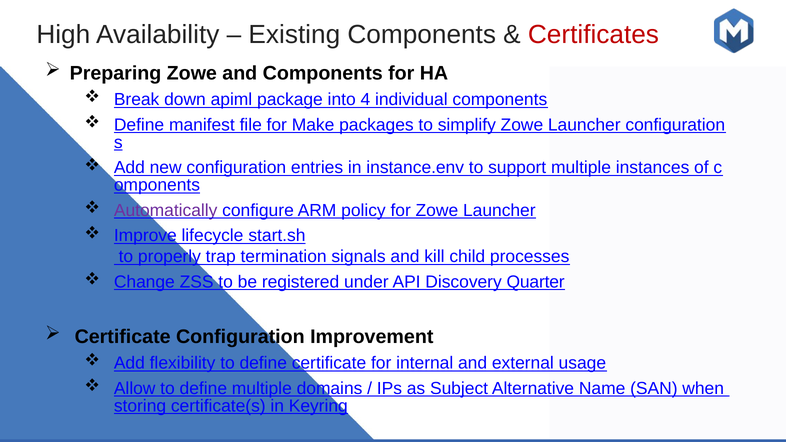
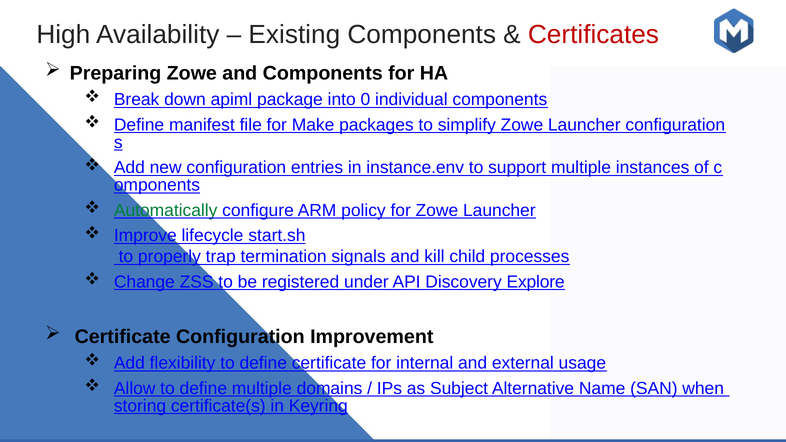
4: 4 -> 0 (365, 100)
Automatically colour: purple -> green (166, 210)
Quarter: Quarter -> Explore (536, 282)
